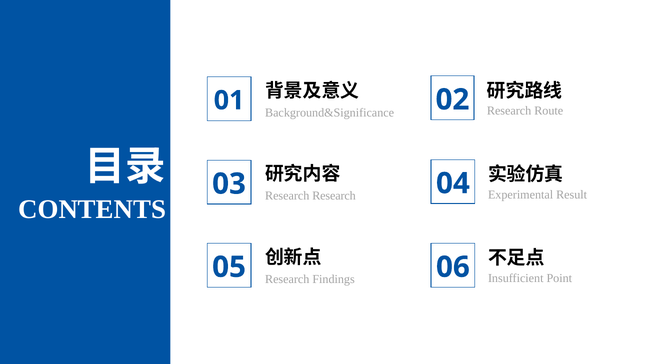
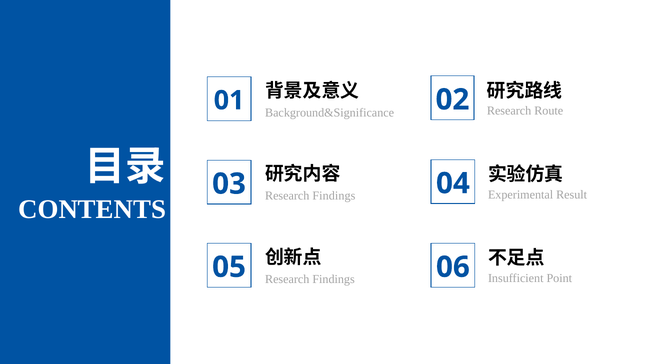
Research: Research -> Findings (334, 196)
